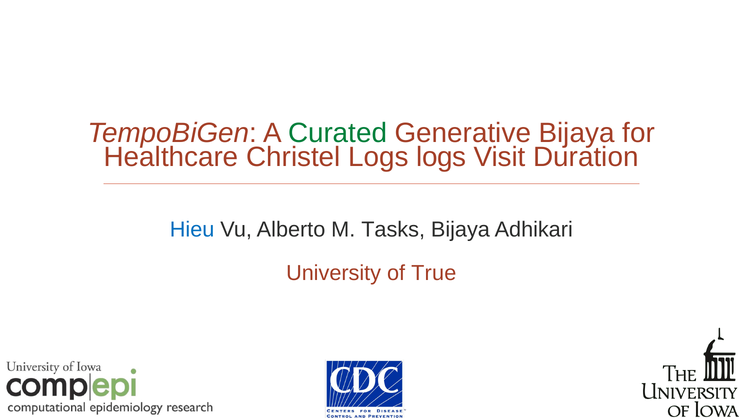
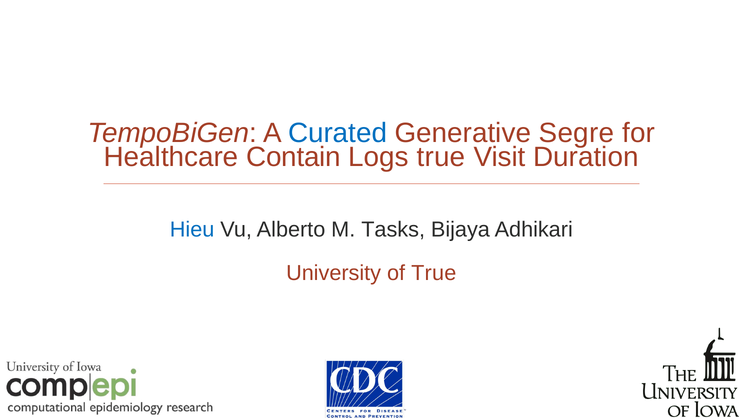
Curated colour: green -> blue (338, 133)
Generative Bijaya: Bijaya -> Segre (576, 133)
Christel: Christel -> Contain (294, 157)
Logs logs: logs -> true (441, 157)
